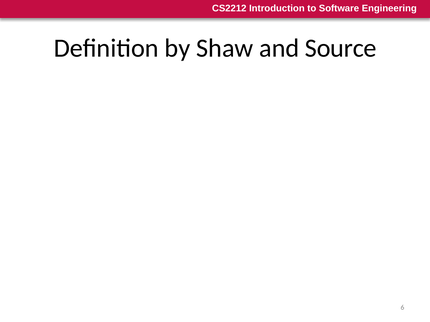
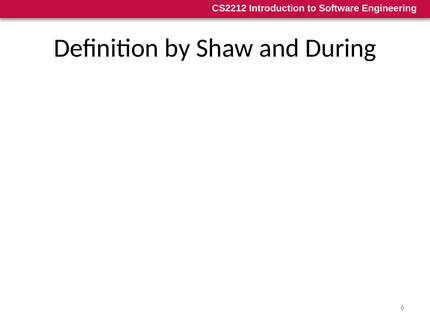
Source: Source -> During (341, 48)
